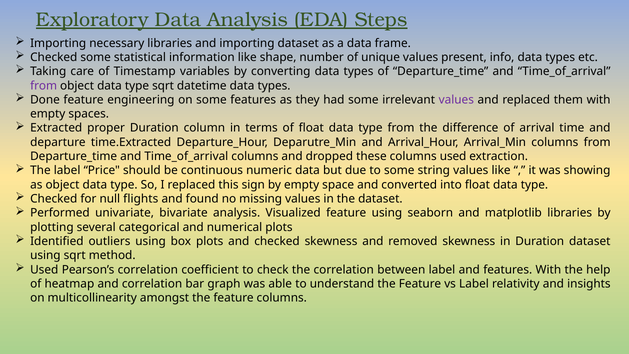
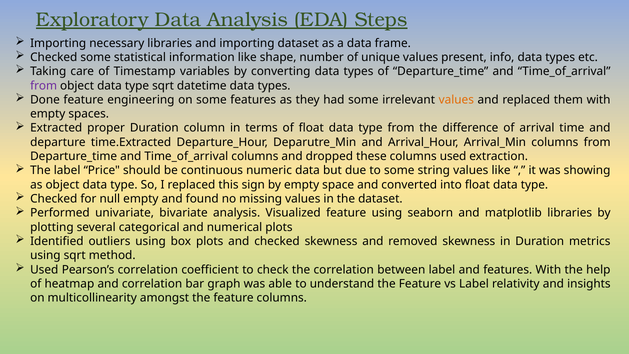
values colour: purple -> orange (456, 100)
null flights: flights -> empty (141, 199)
Duration dataset: dataset -> metrics (590, 241)
